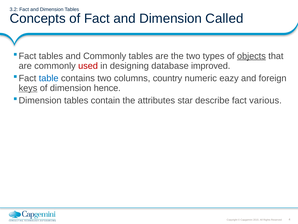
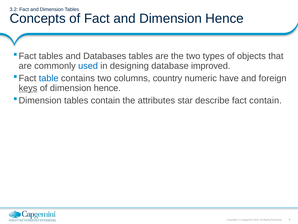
and Dimension Called: Called -> Hence (224, 19)
and Commonly: Commonly -> Databases (105, 56)
objects underline: present -> none (251, 56)
used colour: red -> blue (88, 66)
eazy: eazy -> have (229, 78)
fact various: various -> contain (265, 100)
